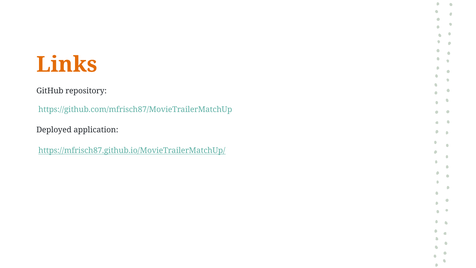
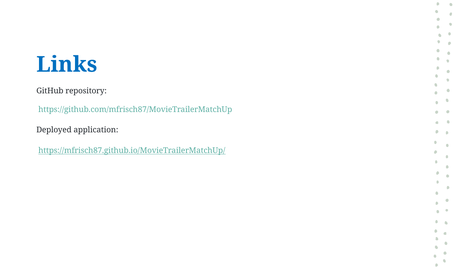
Links colour: orange -> blue (67, 64)
